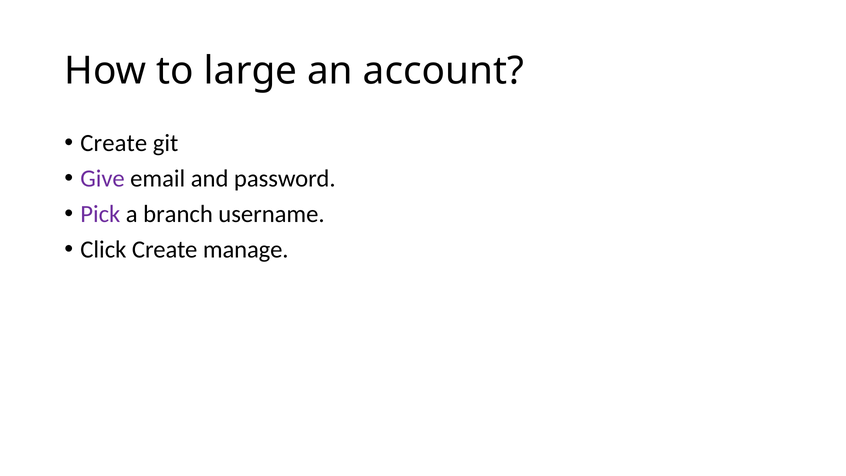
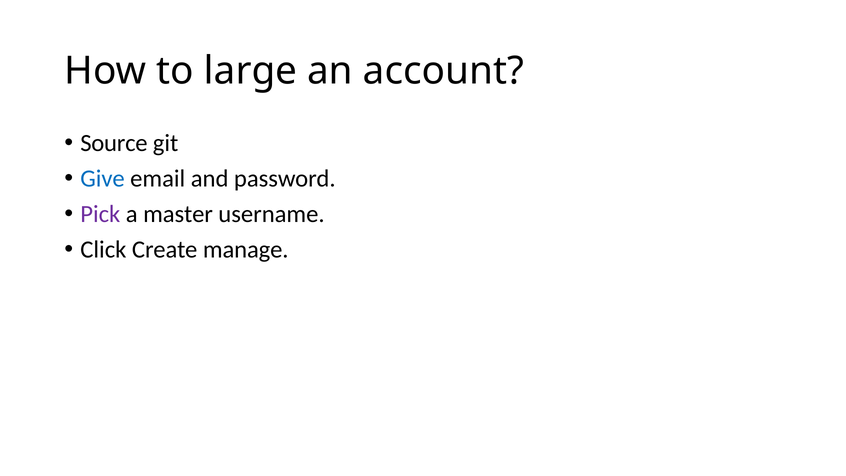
Create: Create -> Source (114, 143)
Give colour: purple -> blue (103, 179)
branch: branch -> master (178, 214)
